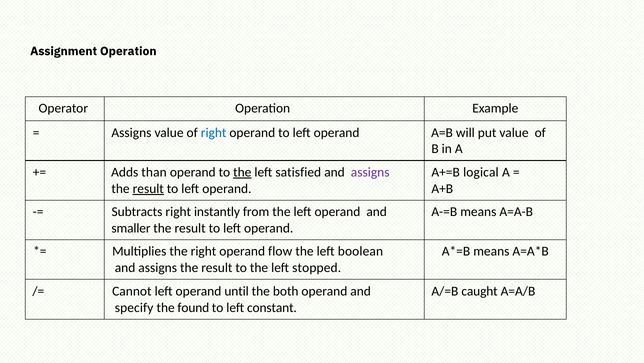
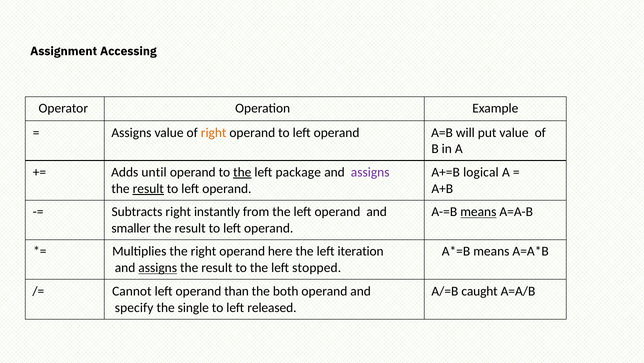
Assignment Operation: Operation -> Accessing (128, 51)
right colour: blue -> orange (214, 132)
than: than -> until (154, 172)
satisfied: satisfied -> package (298, 172)
means underline: none -> present (478, 211)
flow: flow -> here (280, 251)
boolean: boolean -> iteration (361, 251)
assigns underline: none -> present (158, 267)
until: until -> than (237, 291)
found: found -> single (193, 307)
constant: constant -> released (272, 307)
